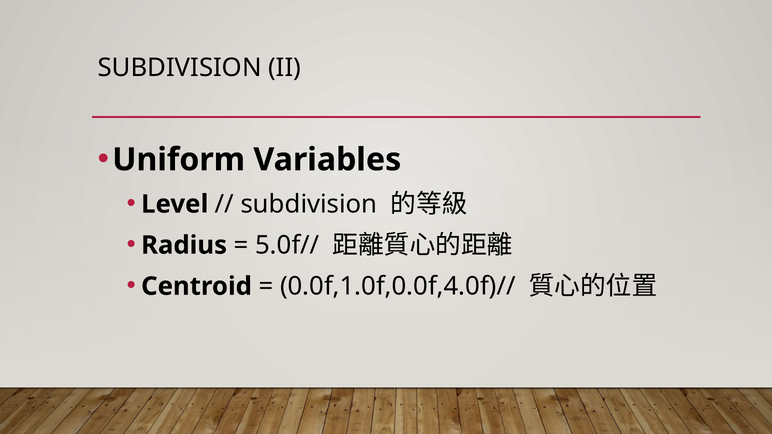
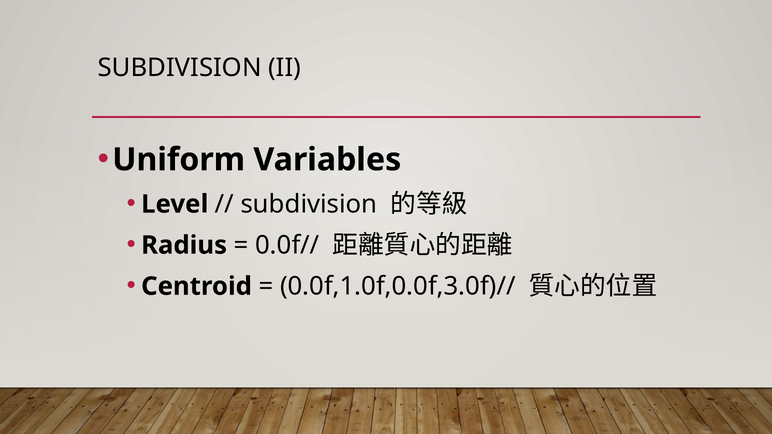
5.0f//: 5.0f// -> 0.0f// (287, 245)
0.0f,1.0f,0.0f,4.0f)//: 0.0f,1.0f,0.0f,4.0f)// -> 0.0f,1.0f,0.0f,3.0f)// (398, 286)
